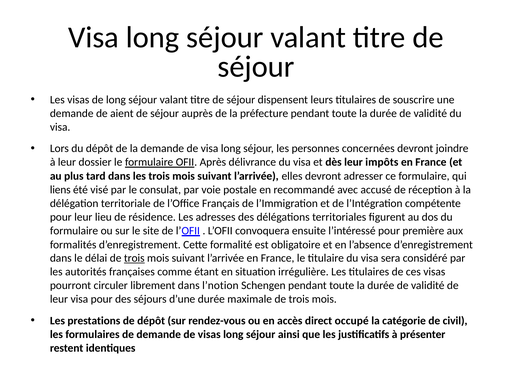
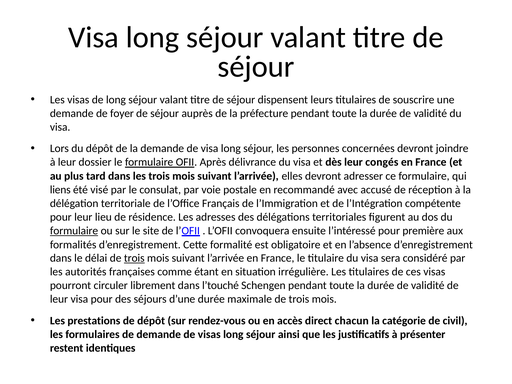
aient: aient -> foyer (122, 113)
impôts: impôts -> congés (382, 162)
formulaire underline: none -> present (74, 231)
l’notion: l’notion -> l’touché (220, 286)
occupé: occupé -> chacun (352, 321)
